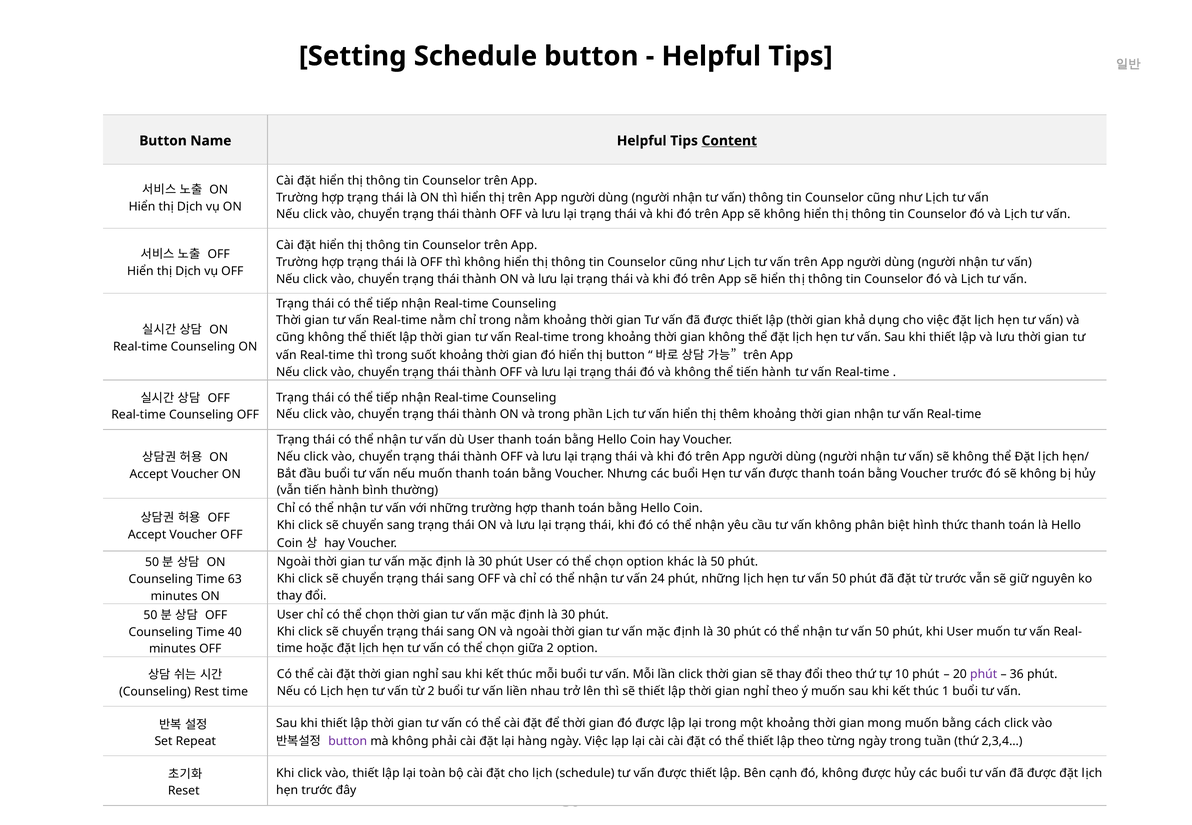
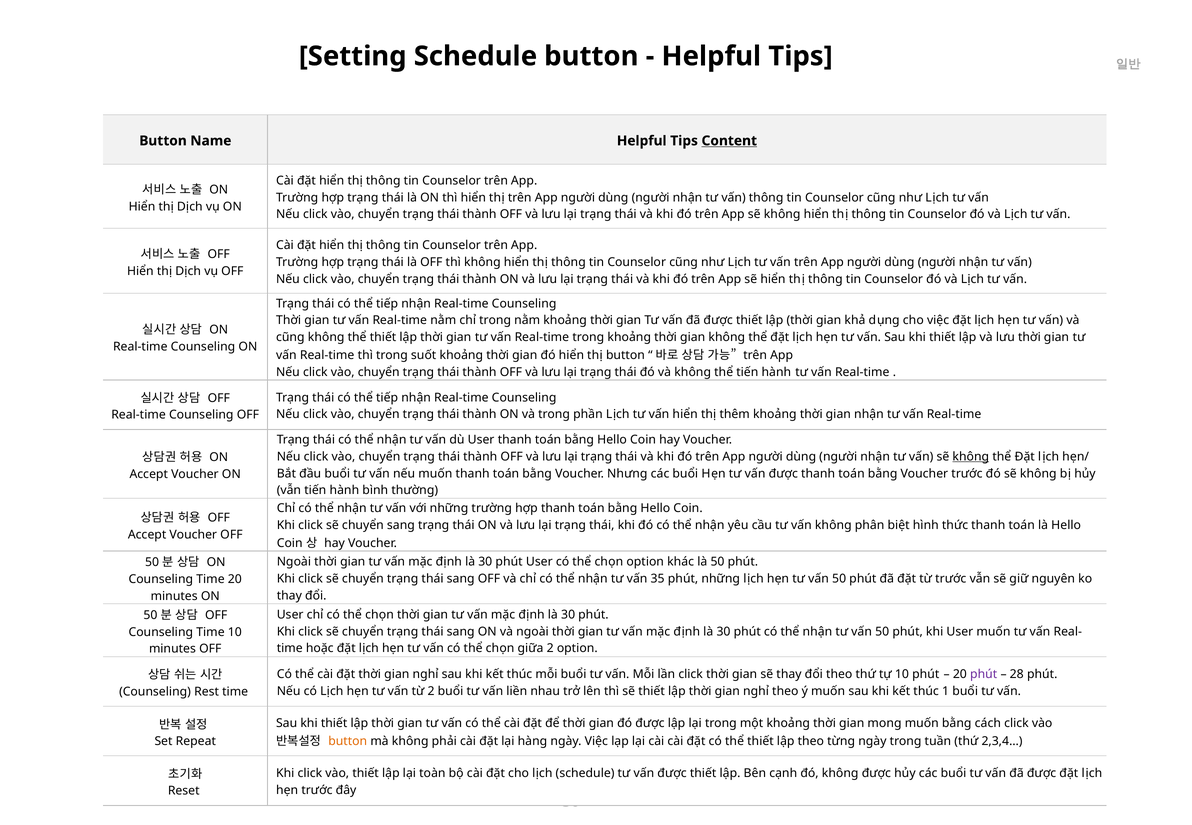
không underline: none -> present (971, 457)
24: 24 -> 35 (658, 579)
Time 63: 63 -> 20 (235, 579)
Time 40: 40 -> 10 (235, 632)
36: 36 -> 28 (1017, 674)
button colour: purple -> orange (348, 741)
